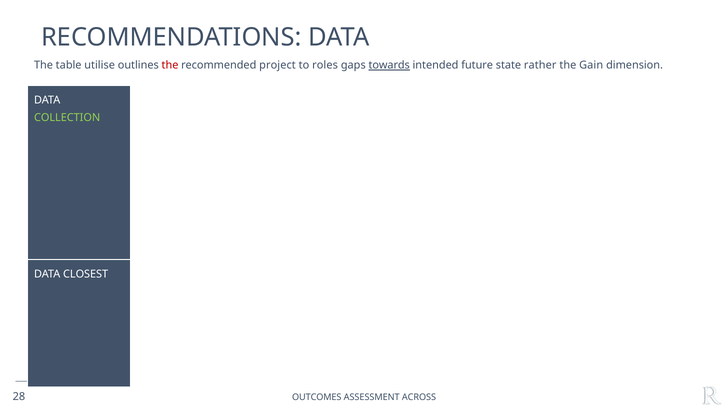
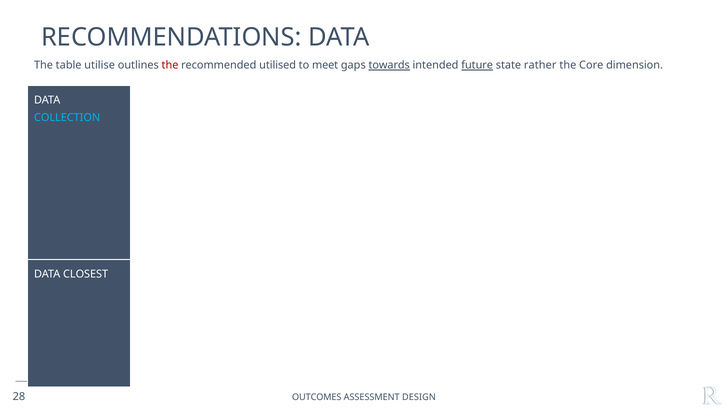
project: project -> utilised (278, 65)
roles: roles -> meet (325, 65)
future underline: none -> present (477, 65)
Gain: Gain -> Core (591, 65)
COLLECTION colour: light green -> light blue (67, 118)
ACROSS: ACROSS -> DESIGN (419, 397)
